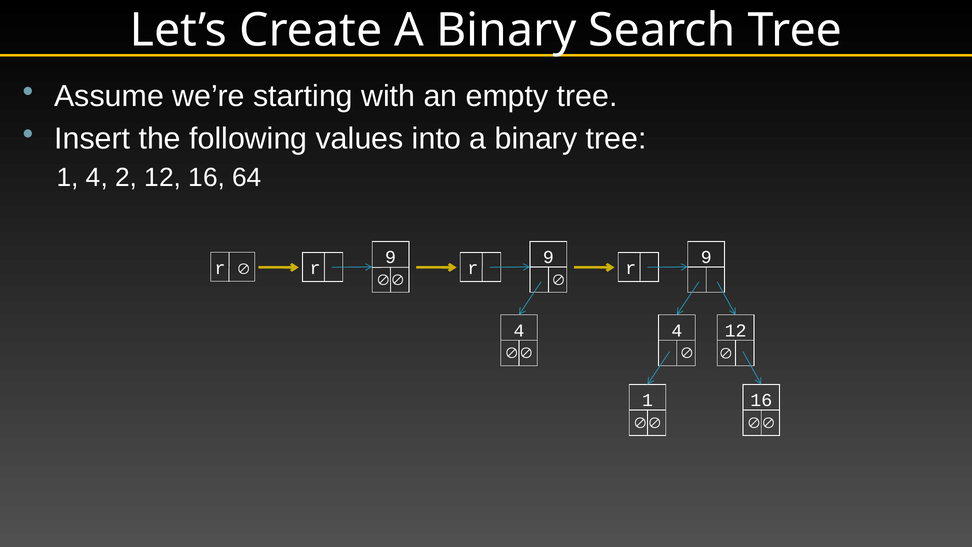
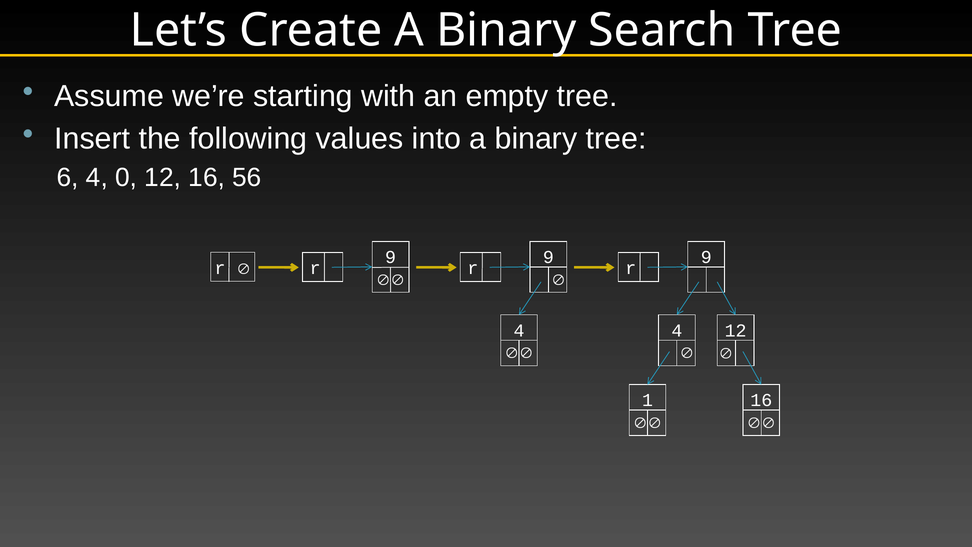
1: 1 -> 6 (68, 178)
2: 2 -> 0 (126, 178)
64: 64 -> 56 (247, 178)
